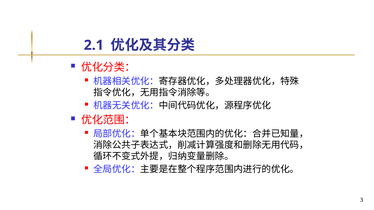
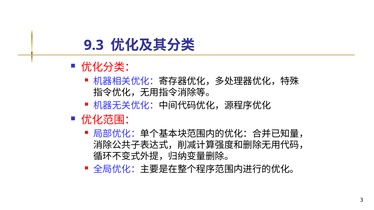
2.1: 2.1 -> 9.3 (94, 45)
